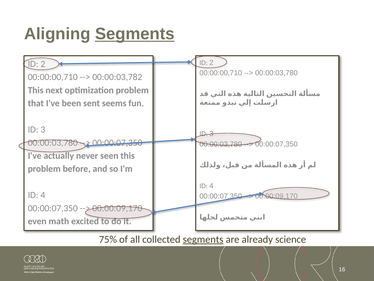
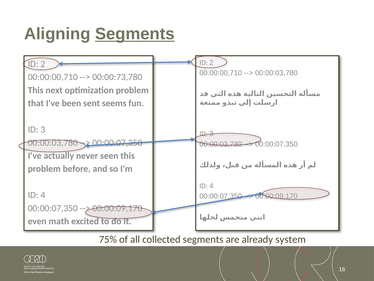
00:00:03,782: 00:00:03,782 -> 00:00:73,780 (117, 77)
segments underline: present -> none (203, 239)
science: science -> system (291, 239)
